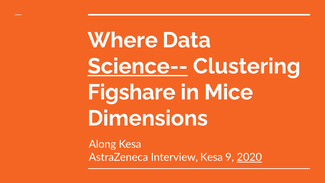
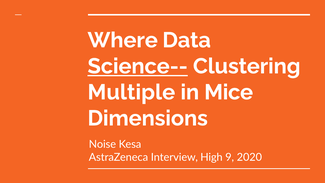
Figshare: Figshare -> Multiple (131, 92)
Along: Along -> Noise (102, 144)
Interview Kesa: Kesa -> High (211, 157)
2020 underline: present -> none (249, 157)
